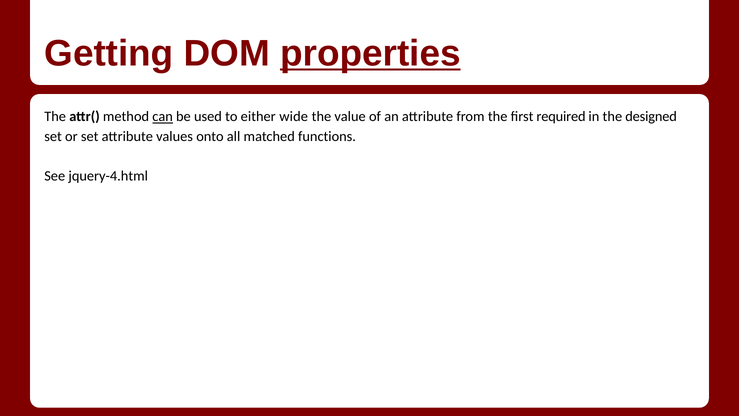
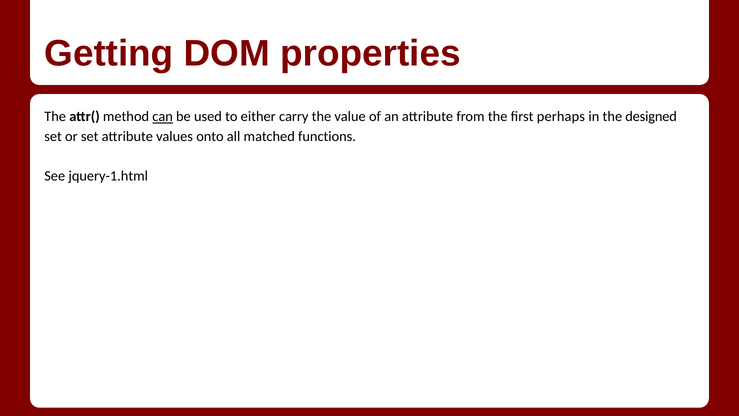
properties underline: present -> none (370, 54)
wide: wide -> carry (294, 117)
required: required -> perhaps (561, 117)
jquery-4.html: jquery-4.html -> jquery-1.html (108, 176)
